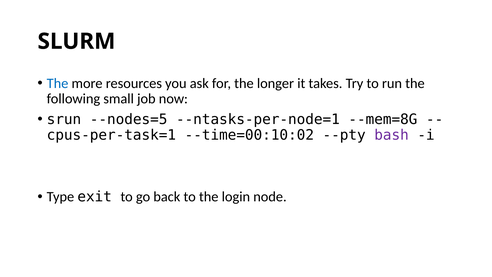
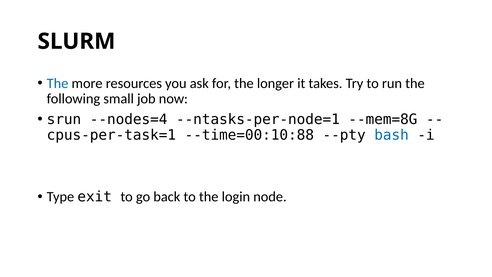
--nodes=5: --nodes=5 -> --nodes=4 (129, 119)
--time=00:10:02: --time=00:10:02 -> --time=00:10:88 (249, 135)
bash colour: purple -> blue (392, 135)
